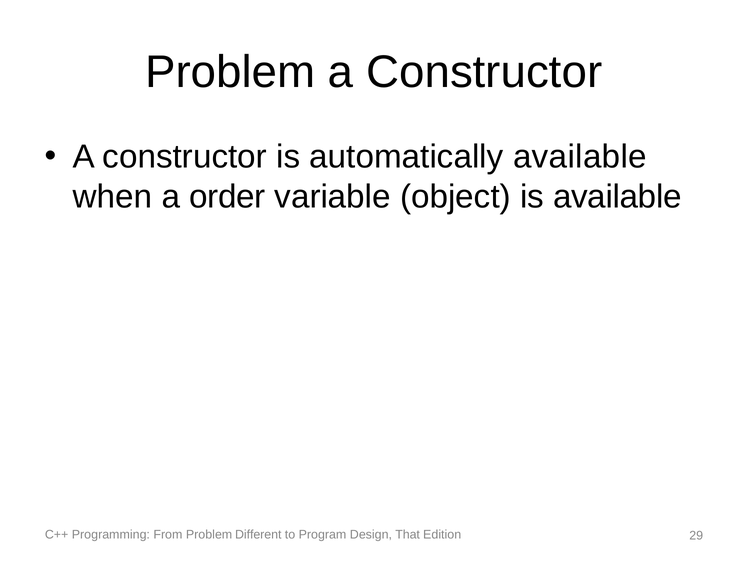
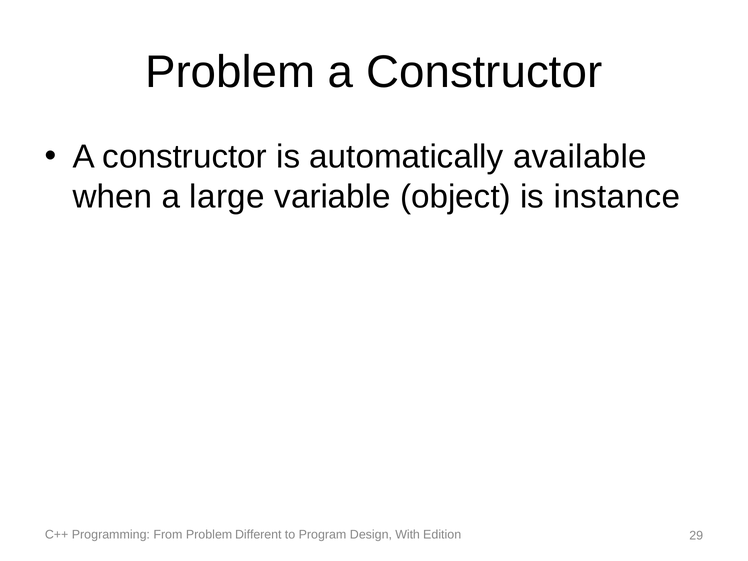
order: order -> large (227, 197)
is available: available -> instance (617, 197)
That: That -> With (408, 534)
